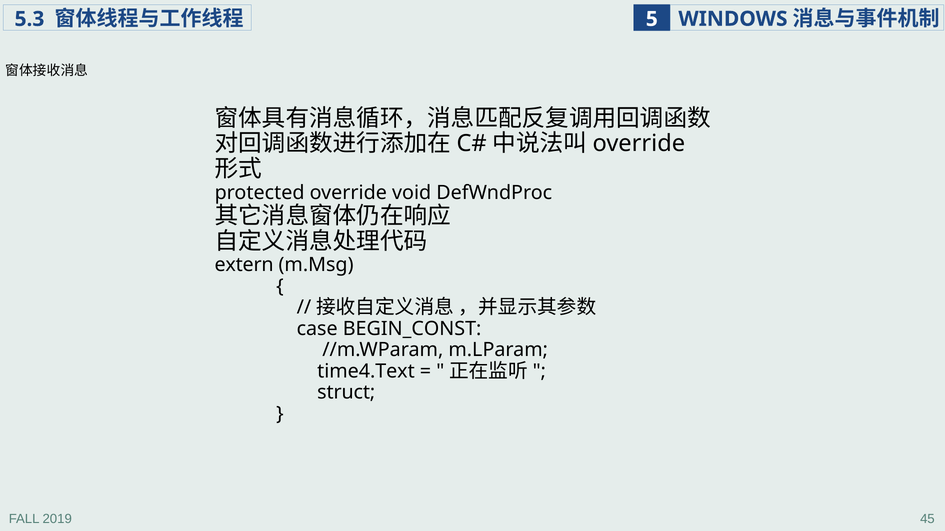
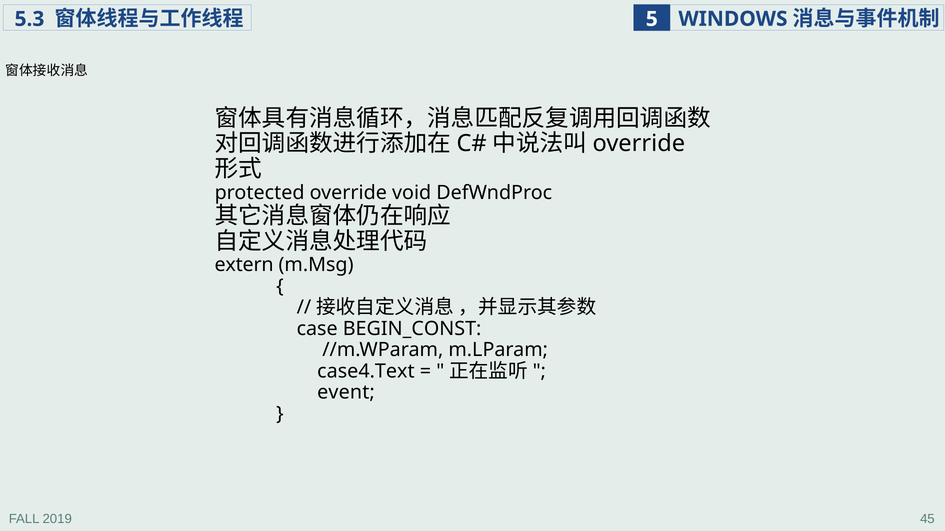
time4.Text: time4.Text -> case4.Text (366, 372)
struct: struct -> event (346, 393)
